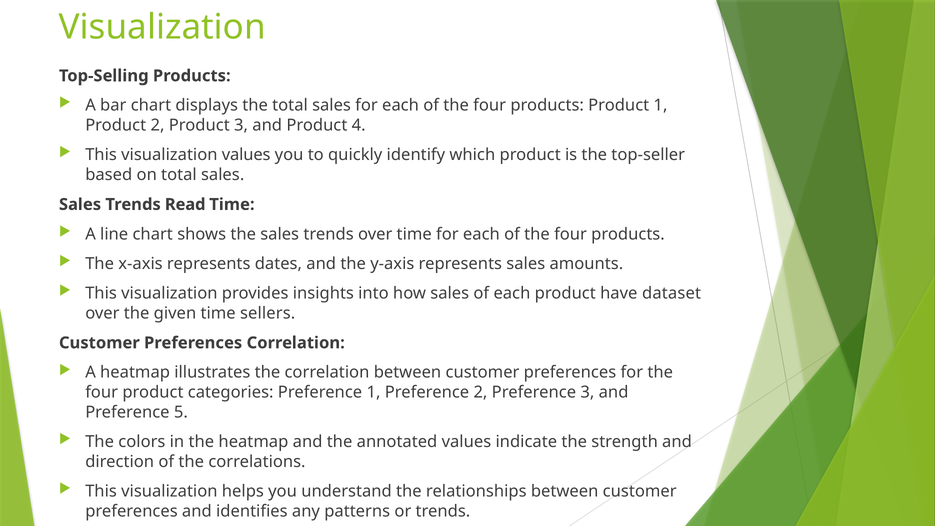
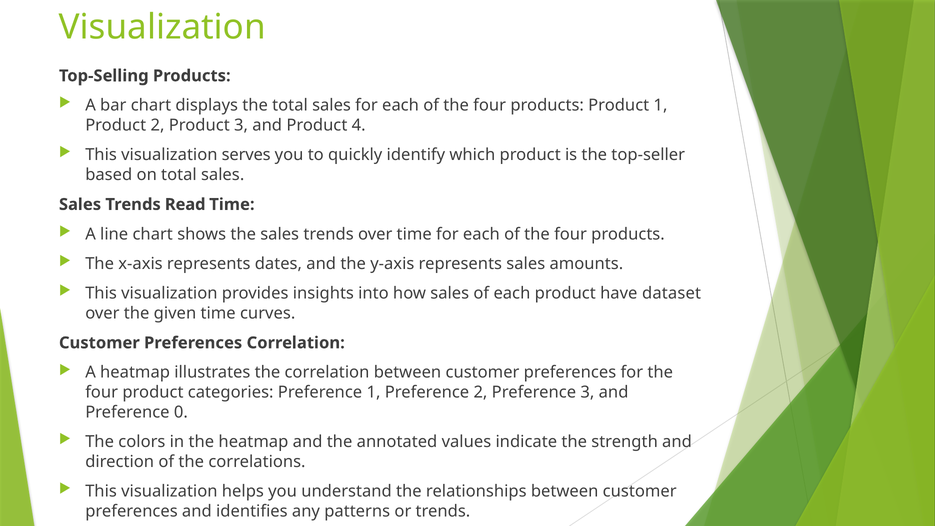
visualization values: values -> serves (246, 155)
sellers: sellers -> curves (268, 313)
5: 5 -> 0 (181, 412)
